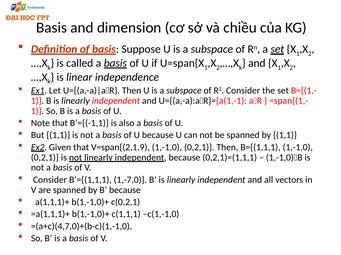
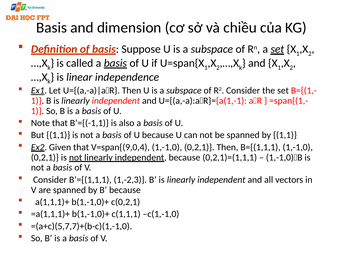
V=span{(2,1,9: V=span{(2,1,9 -> V=span{(9,0,4 (120, 148)
1,-7,0: 1,-7,0 -> 1,-2,3 (130, 180)
=(a+c)(4,7,0)+(b-c)(1,-1,0: =(a+c)(4,7,0)+(b-c)(1,-1,0 -> =(a+c)(5,7,7)+(b-c)(1,-1,0 (82, 227)
